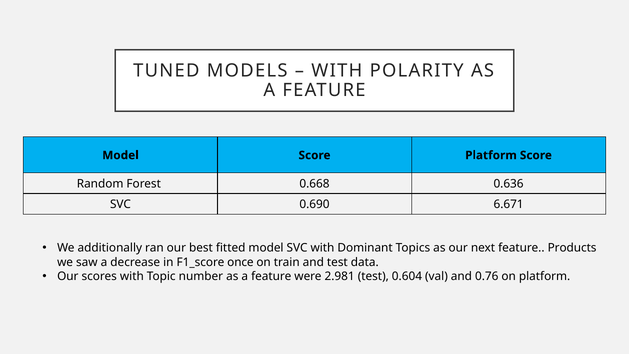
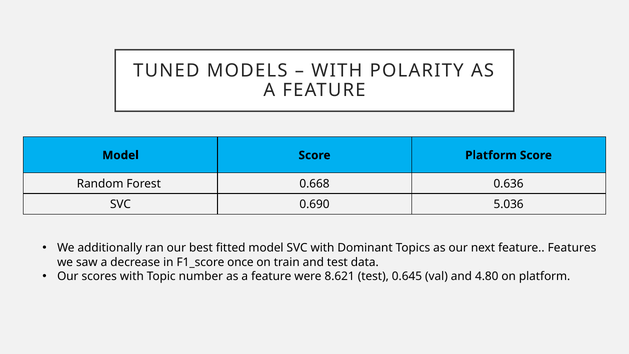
6.671: 6.671 -> 5.036 (509, 204)
Products: Products -> Features (572, 248)
2.981: 2.981 -> 8.621 (340, 276)
0.604: 0.604 -> 0.645 (407, 276)
0.76: 0.76 -> 4.80 (487, 276)
